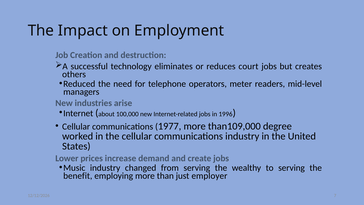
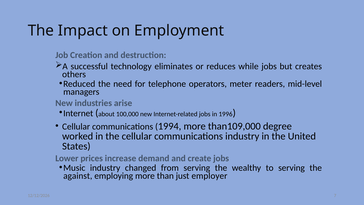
court: court -> while (248, 66)
1977: 1977 -> 1994 (170, 126)
benefit: benefit -> against (78, 176)
